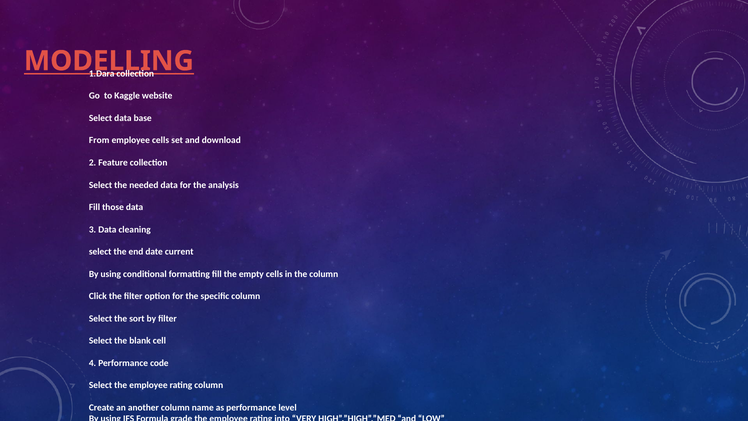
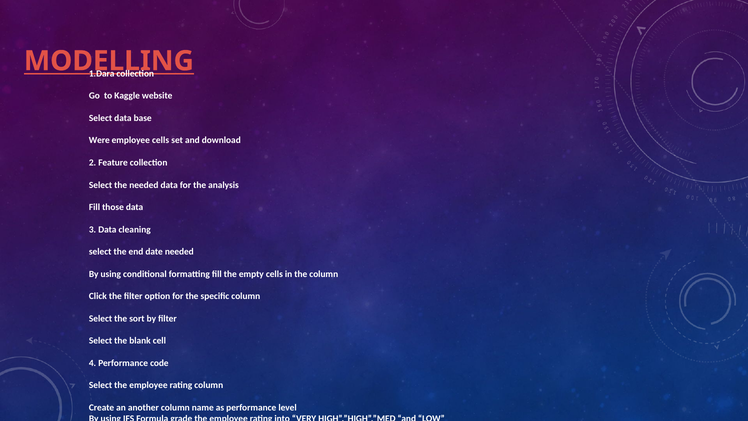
From: From -> Were (99, 140)
date current: current -> needed (179, 252)
